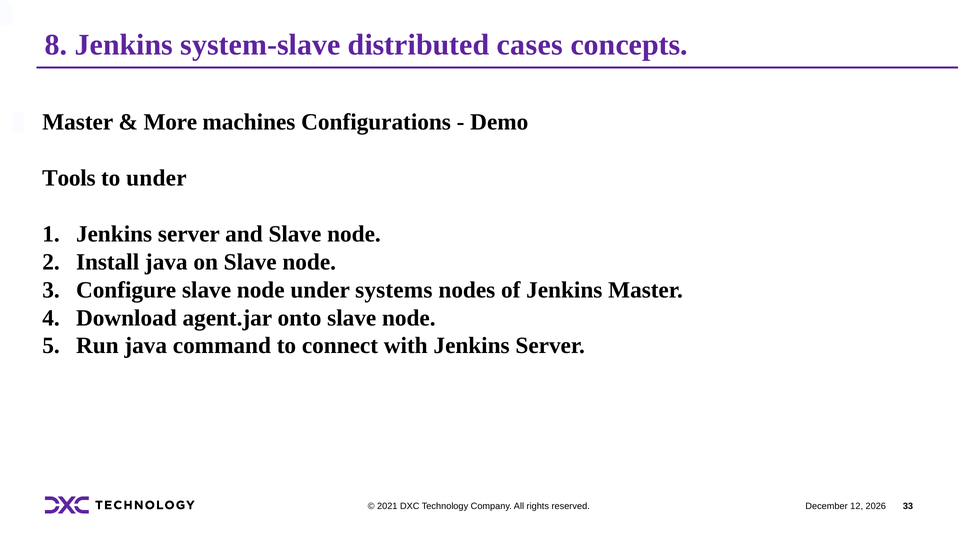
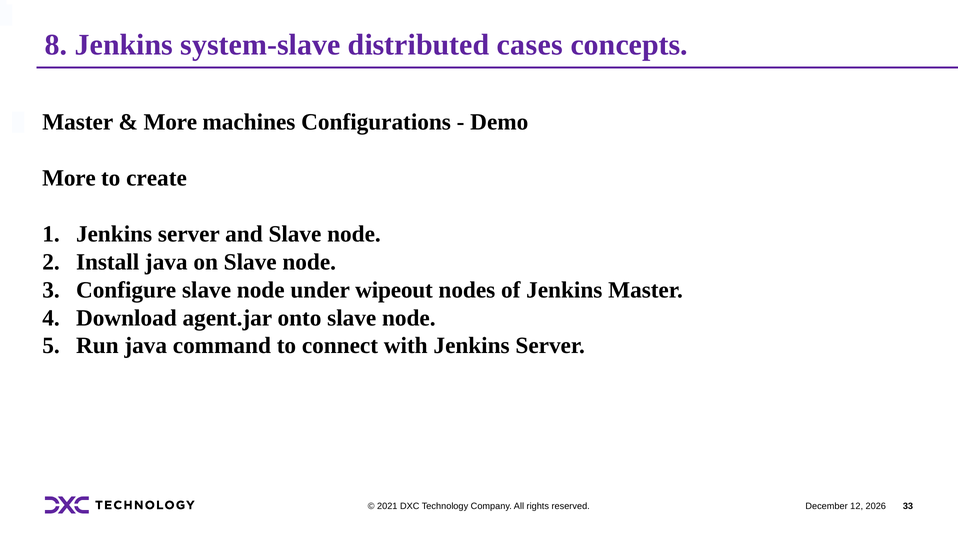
Tools: Tools -> More (69, 178)
to under: under -> create (157, 178)
systems: systems -> wipeout (394, 290)
